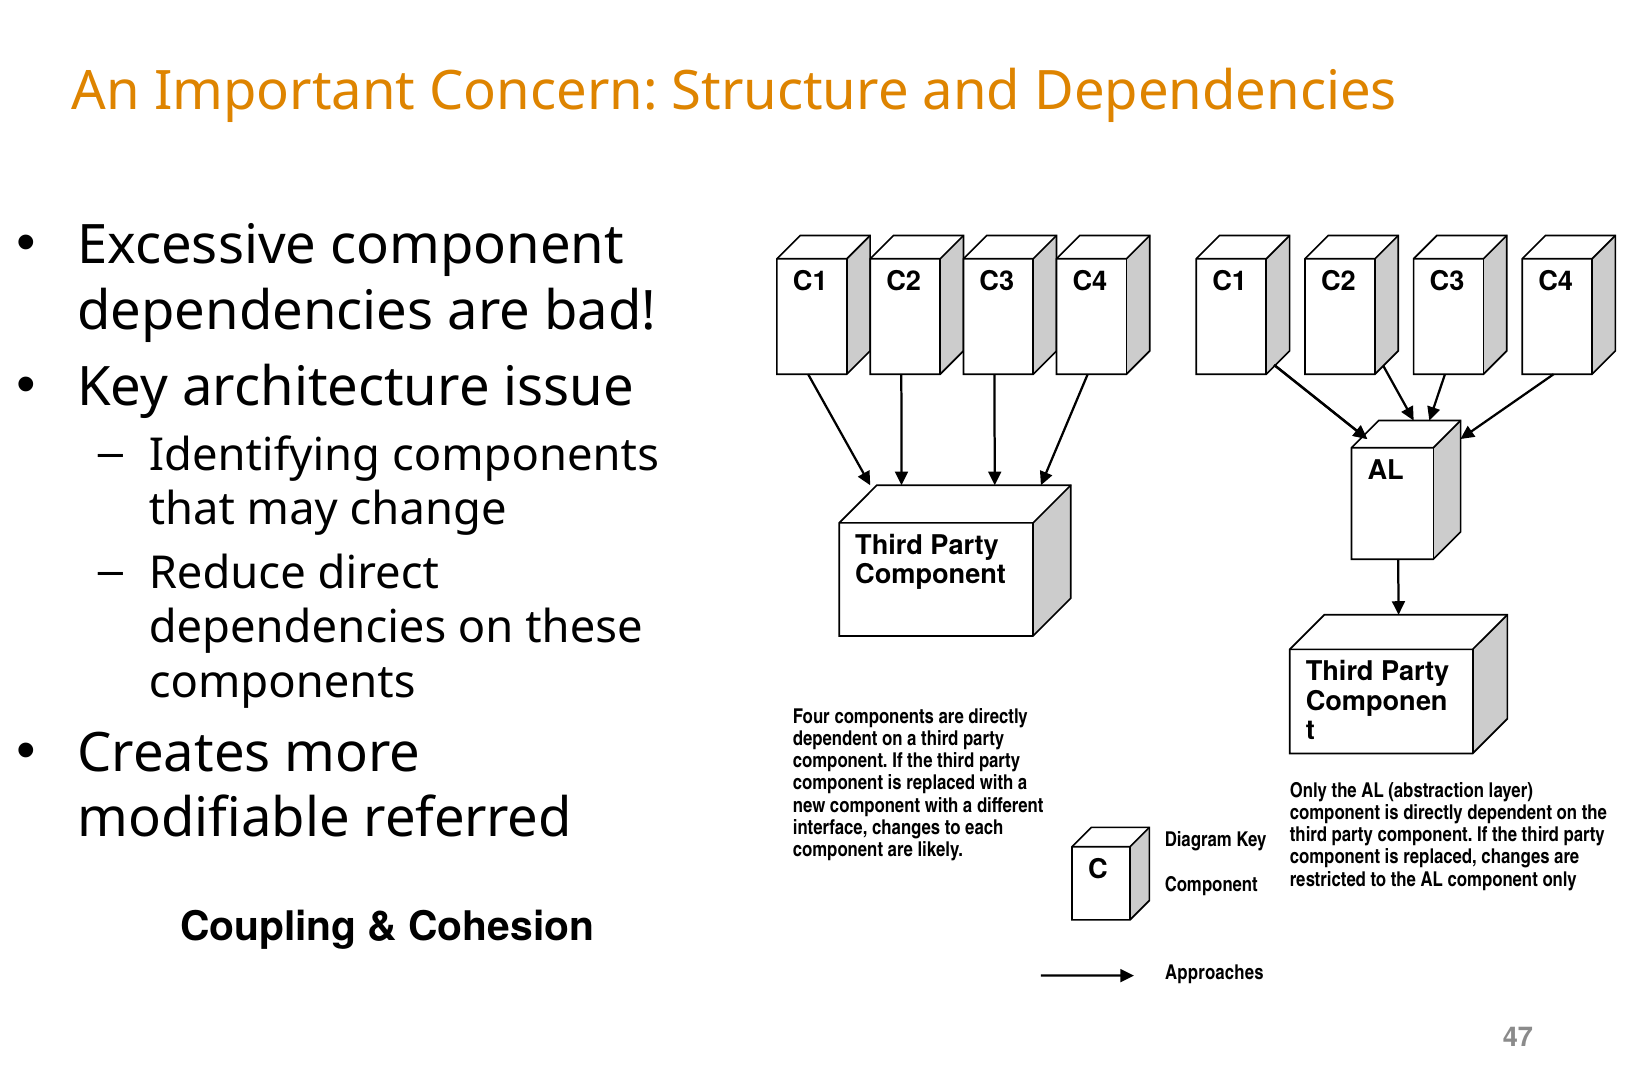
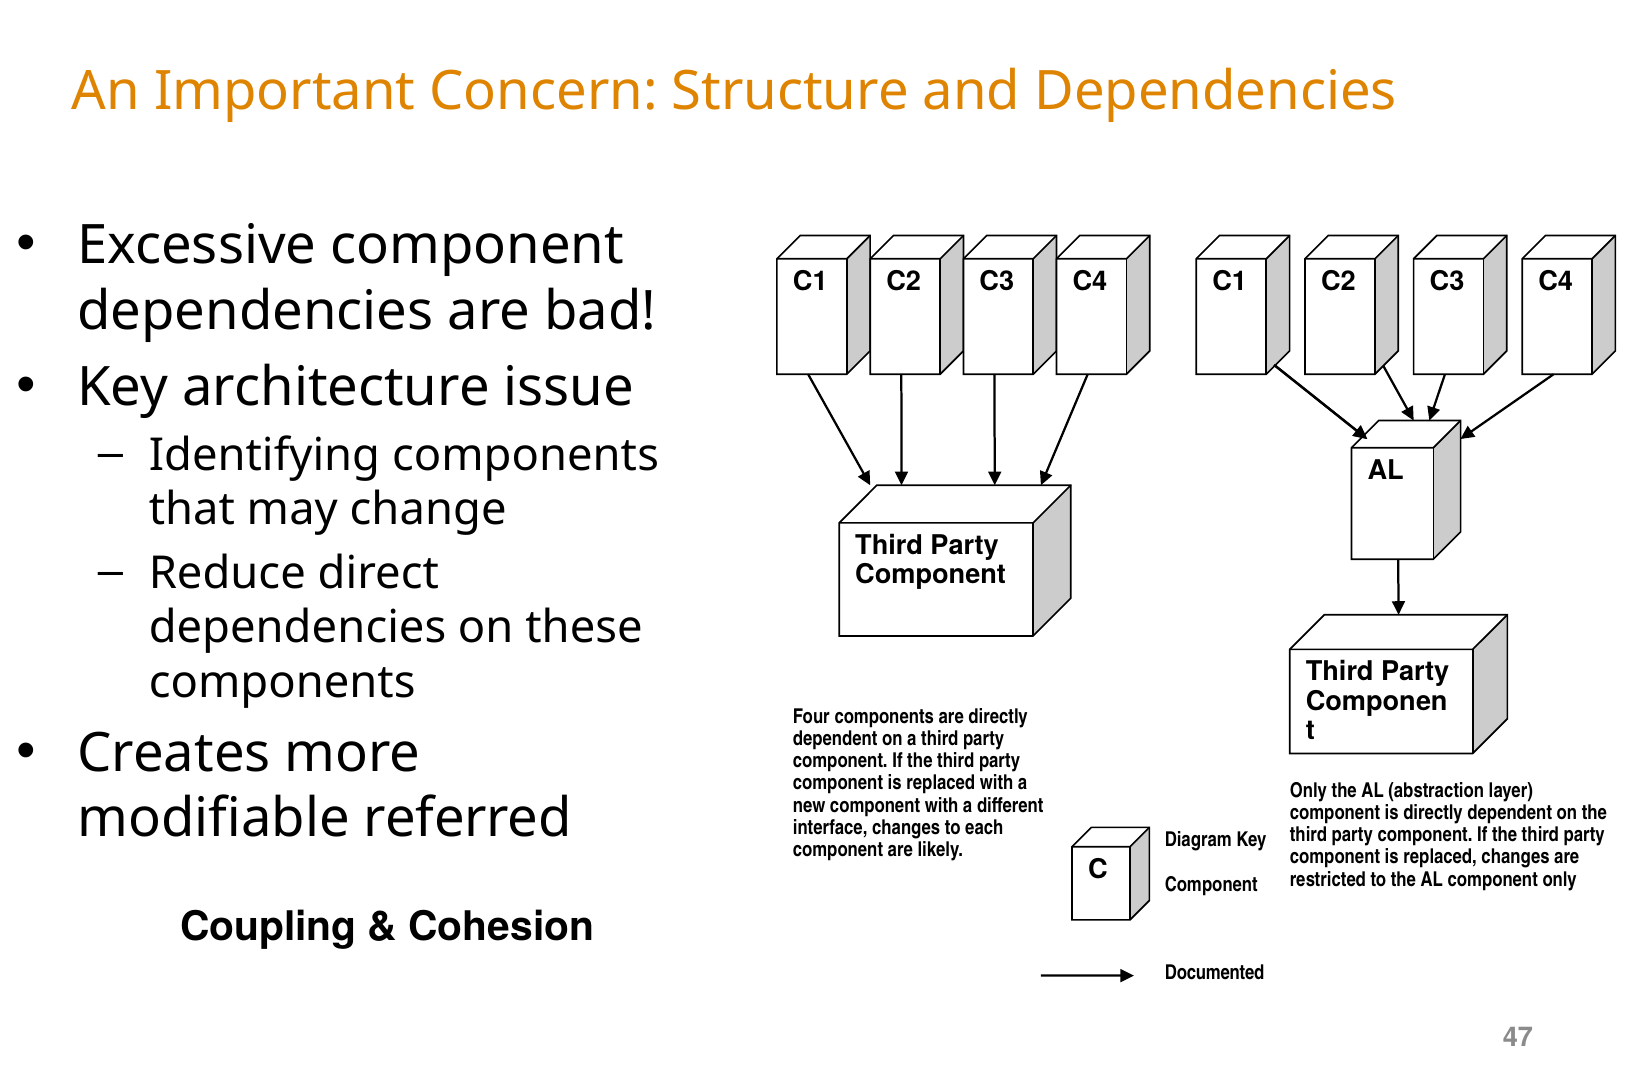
Approaches: Approaches -> Documented (1215, 972)
